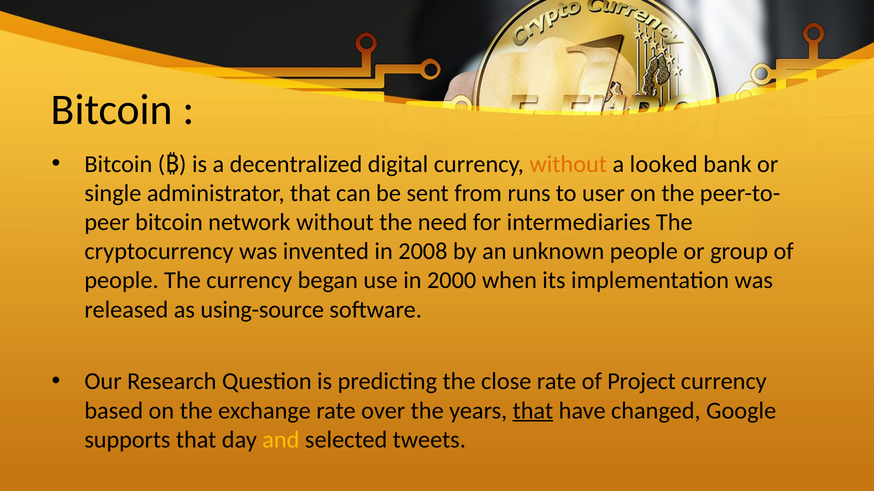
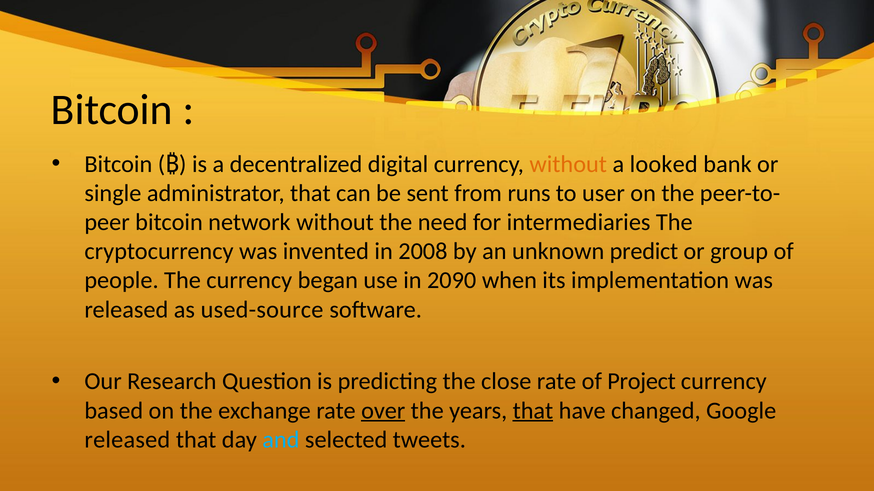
unknown people: people -> predict (644, 252)
2000: 2000 -> 2090 (452, 281)
using-source: using-source -> used-source (262, 310)
over underline: none -> present (383, 411)
supports: supports -> released (127, 440)
and colour: yellow -> light blue (281, 440)
